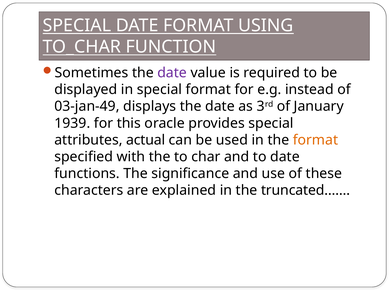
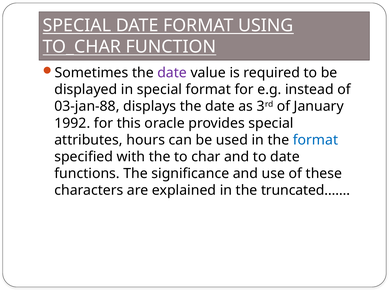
03-jan-49: 03-jan-49 -> 03-jan-88 (87, 107)
1939: 1939 -> 1992 (72, 123)
actual: actual -> hours (146, 140)
format colour: orange -> blue (315, 140)
